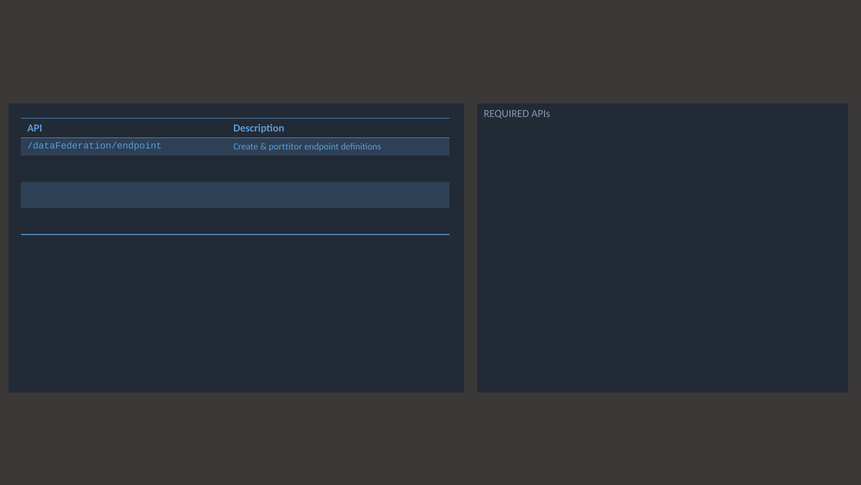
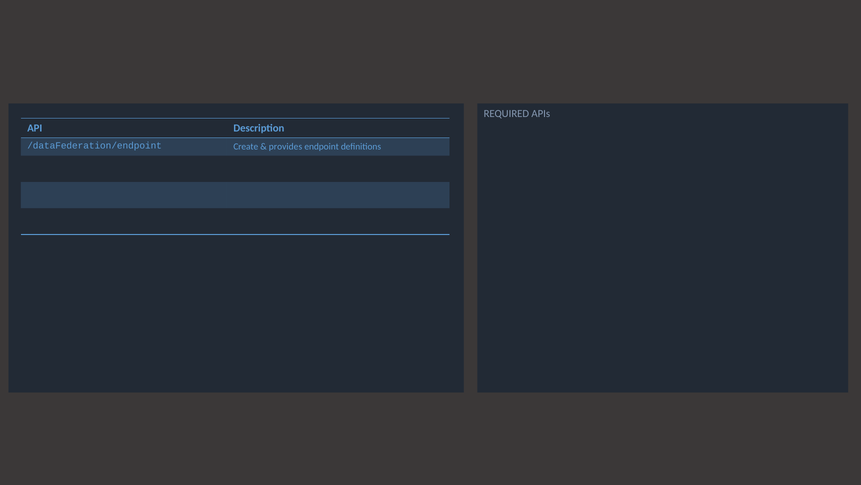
porttitor: porttitor -> provides (285, 147)
